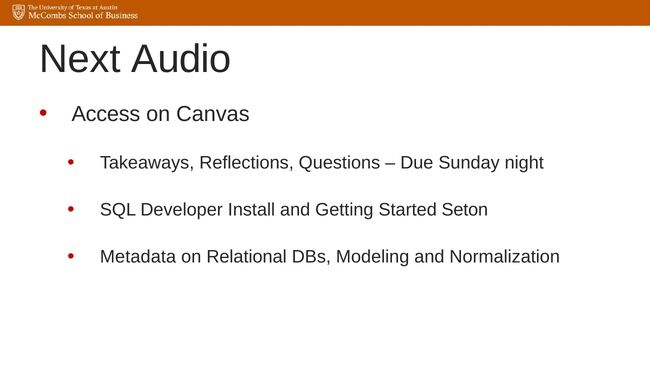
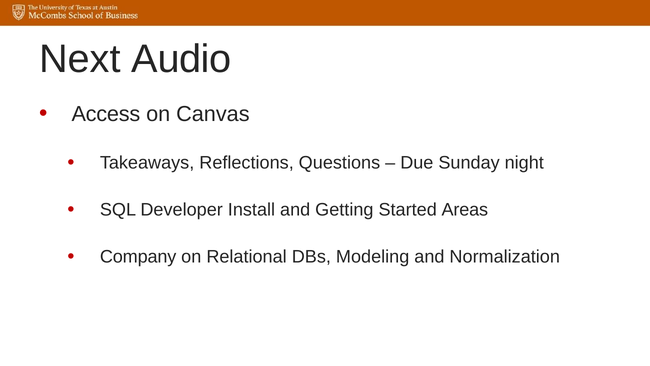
Seton: Seton -> Areas (465, 210)
Metadata: Metadata -> Company (138, 257)
